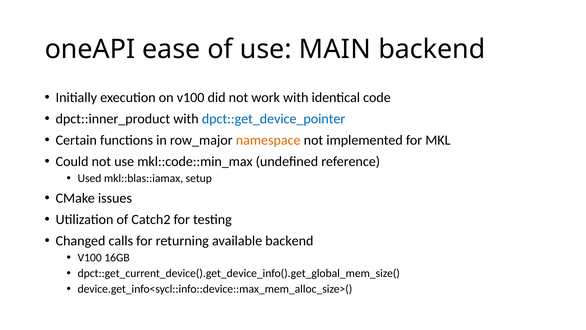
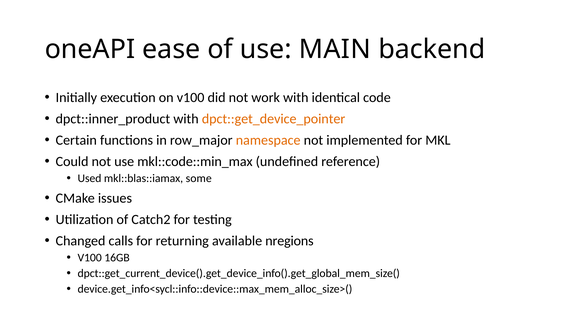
dpct::get_device_pointer colour: blue -> orange (274, 119)
setup: setup -> some (199, 178)
available backend: backend -> nregions (289, 241)
